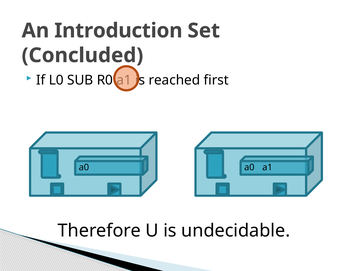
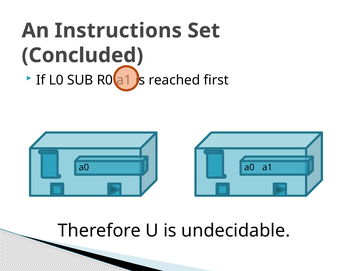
Introduction: Introduction -> Instructions (118, 31)
